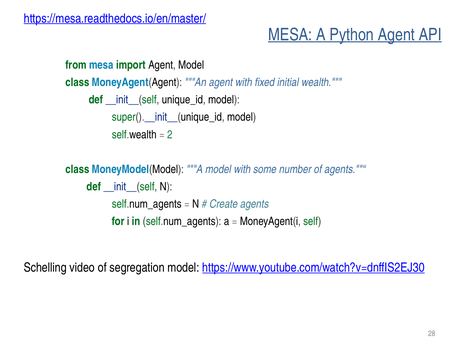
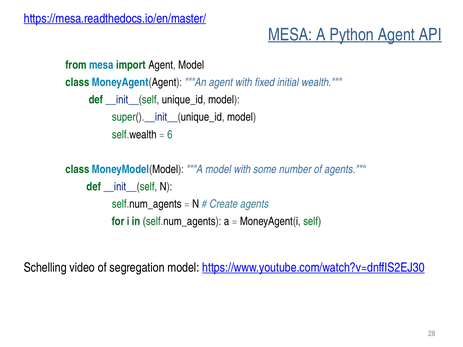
2: 2 -> 6 (170, 135)
